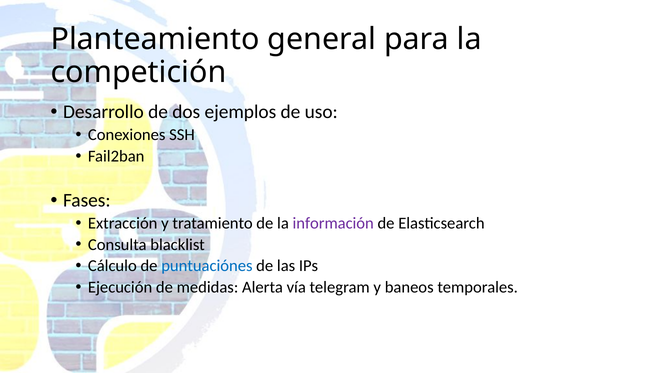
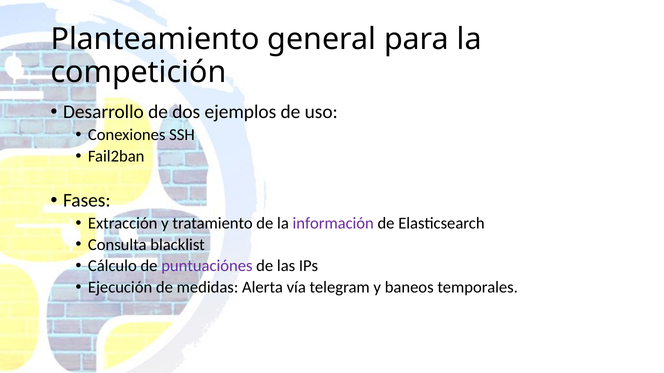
puntuaciónes colour: blue -> purple (207, 266)
